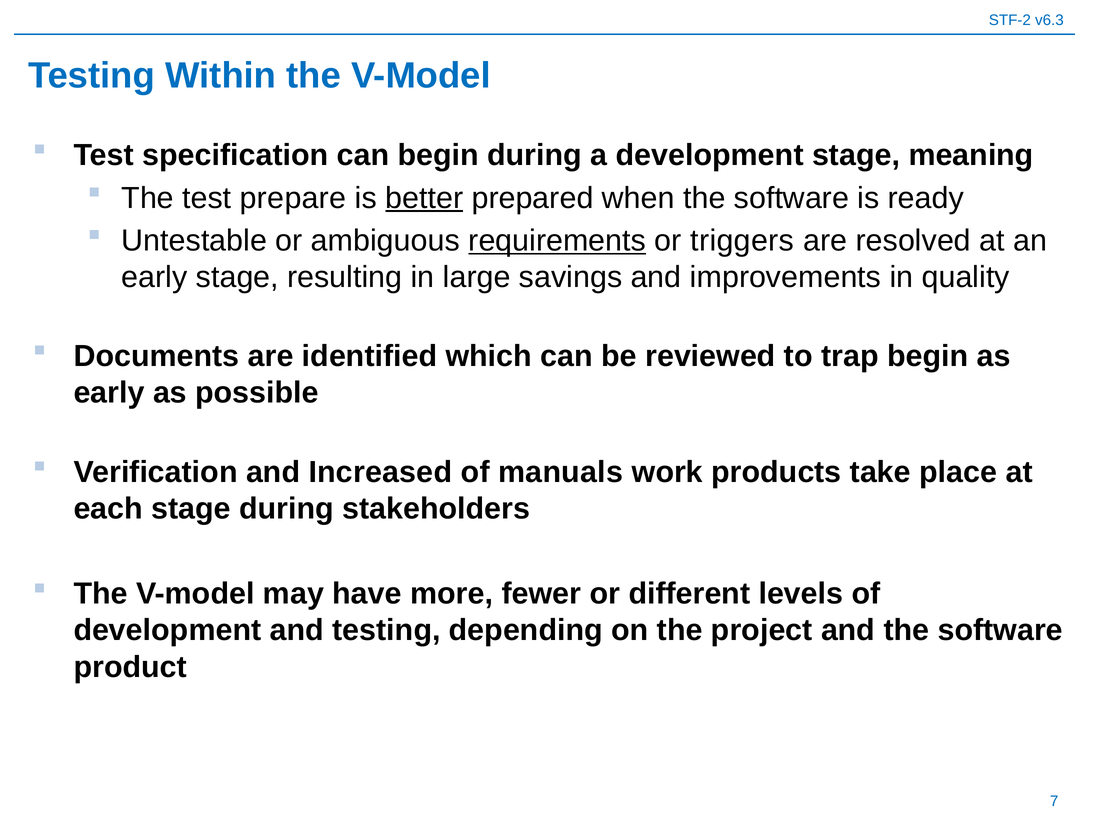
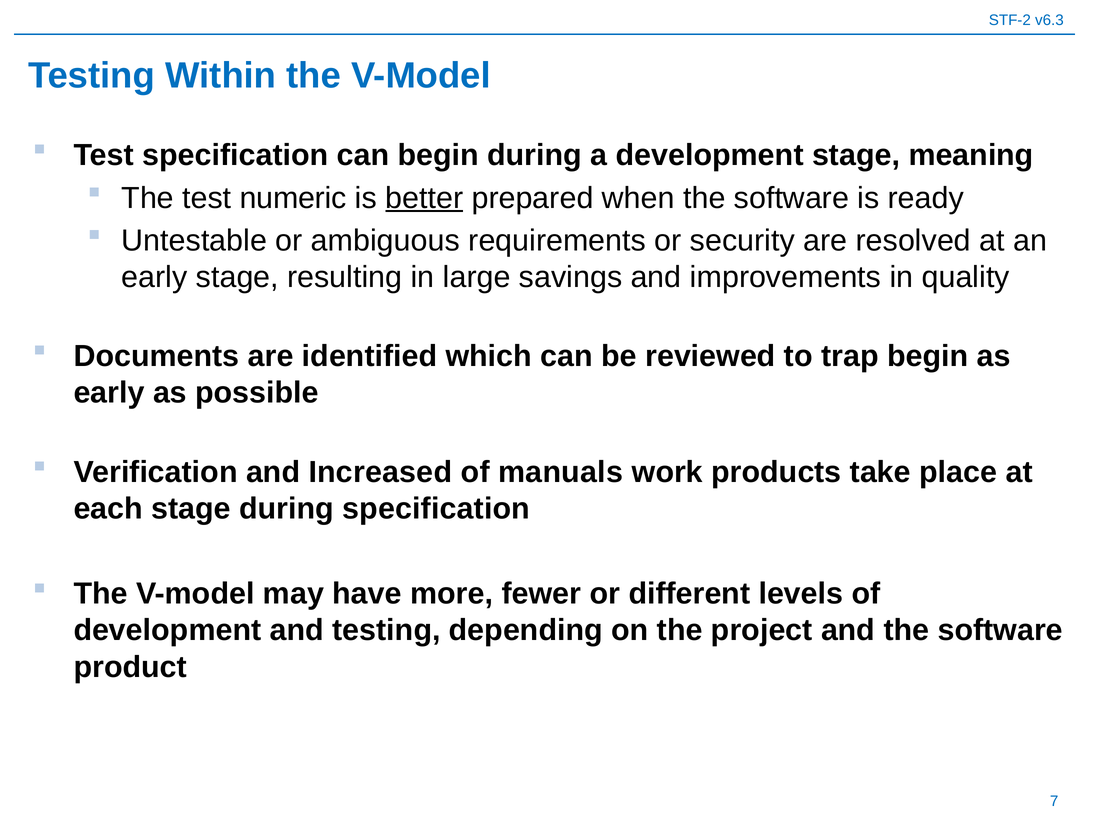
prepare: prepare -> numeric (293, 198)
requirements underline: present -> none (557, 240)
triggers: triggers -> security (742, 240)
during stakeholders: stakeholders -> specification (436, 508)
